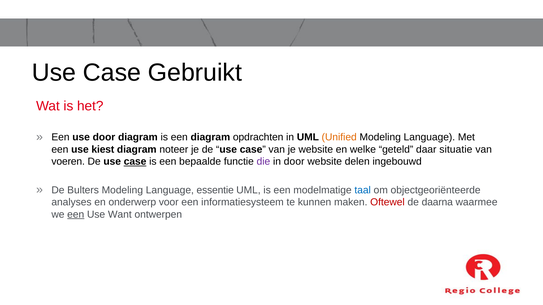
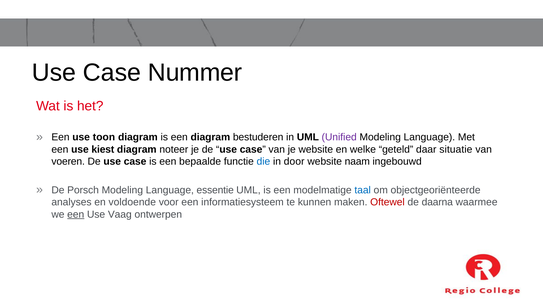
Gebruikt: Gebruikt -> Nummer (195, 73)
use door: door -> toon (104, 137)
opdrachten: opdrachten -> bestuderen (258, 137)
Unified colour: orange -> purple (339, 137)
case underline: present -> none (135, 162)
die colour: purple -> blue (263, 162)
delen: delen -> naam (357, 162)
Bulters: Bulters -> Porsch (83, 190)
onderwerp: onderwerp -> voldoende (132, 203)
Want: Want -> Vaag (120, 215)
